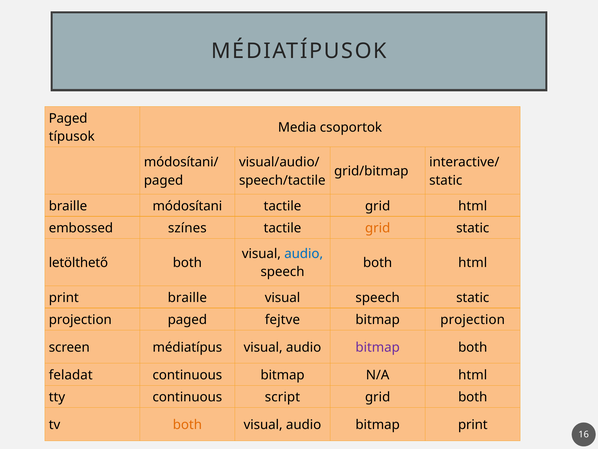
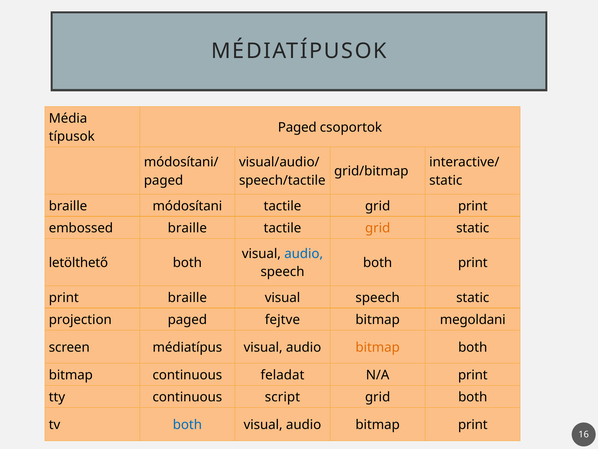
Paged: Paged -> Média (68, 118)
Media: Media -> Paged (297, 127)
grid html: html -> print (473, 206)
embossed színes: színes -> braille (187, 228)
both html: html -> print (473, 263)
bitmap projection: projection -> megoldani (473, 319)
bitmap colour: purple -> orange (378, 347)
feladat: feladat -> bitmap (71, 375)
continuous bitmap: bitmap -> feladat (282, 375)
N/A html: html -> print (473, 375)
both colour: orange -> blue (187, 424)
